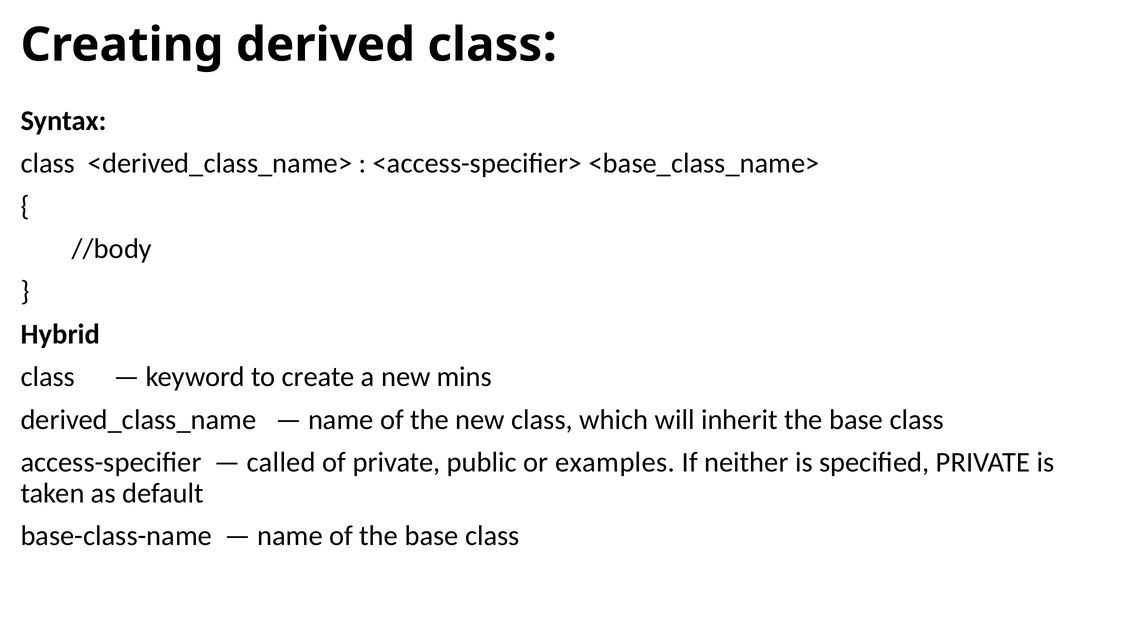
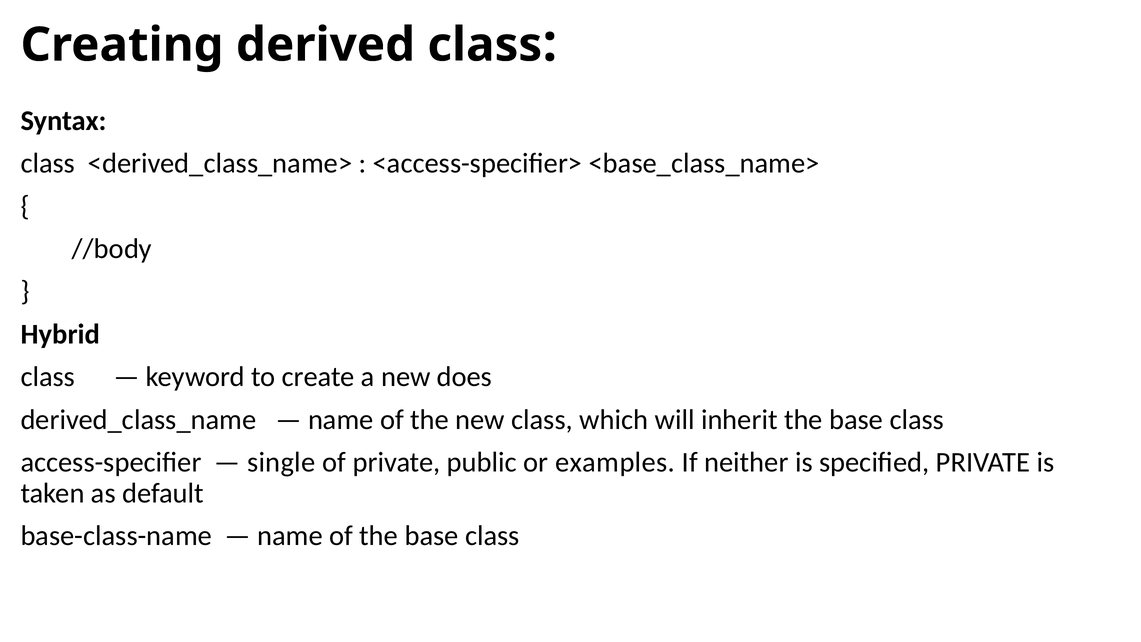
mins: mins -> does (464, 377)
called: called -> single (281, 462)
